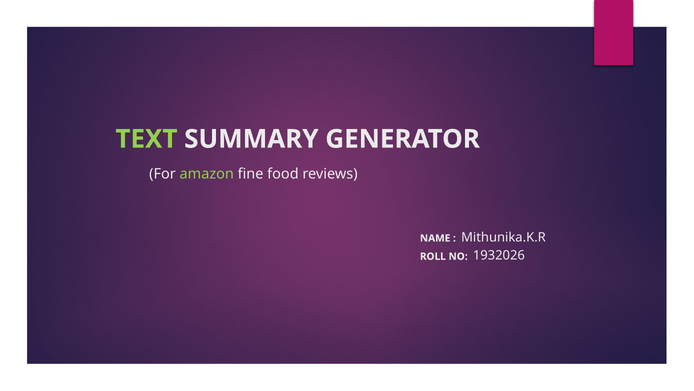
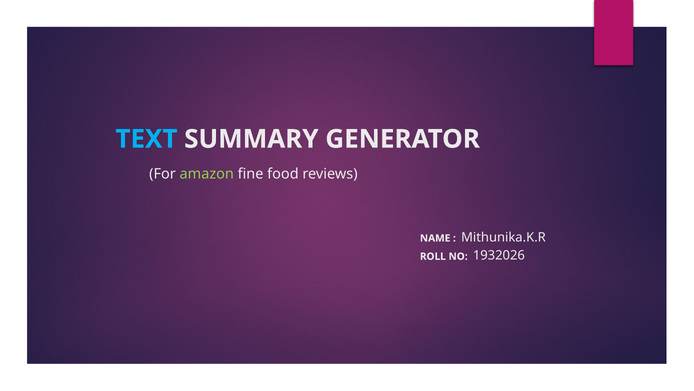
TEXT colour: light green -> light blue (146, 139)
